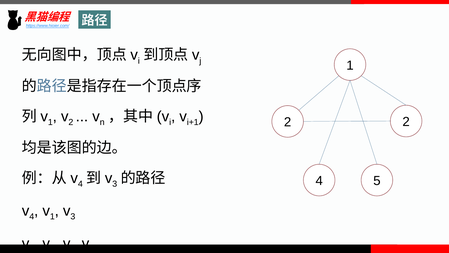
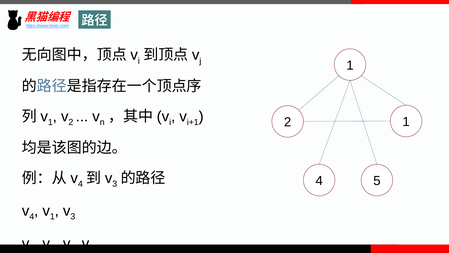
2 2: 2 -> 1 (406, 122)
